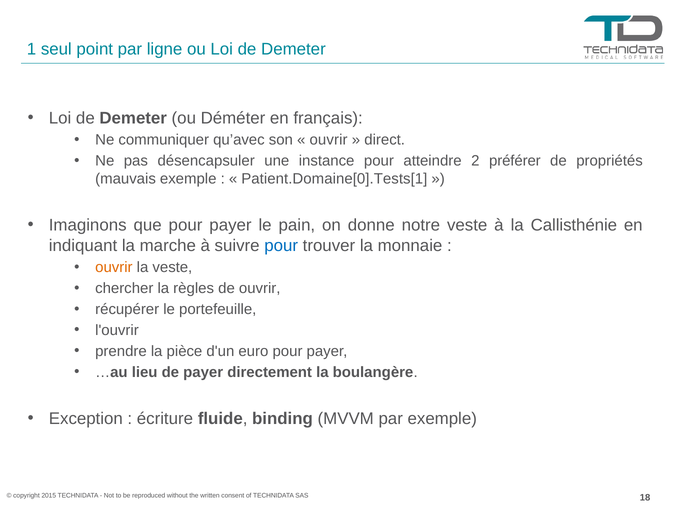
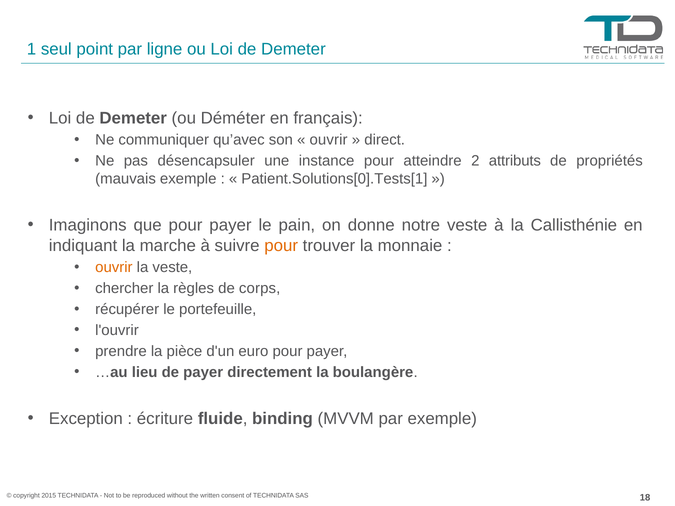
préférer: préférer -> attributs (515, 161)
Patient.Domaine[0].Tests[1: Patient.Domaine[0].Tests[1 -> Patient.Solutions[0].Tests[1 (334, 179)
pour colour: blue -> orange (281, 246)
de ouvrir: ouvrir -> corps (260, 289)
